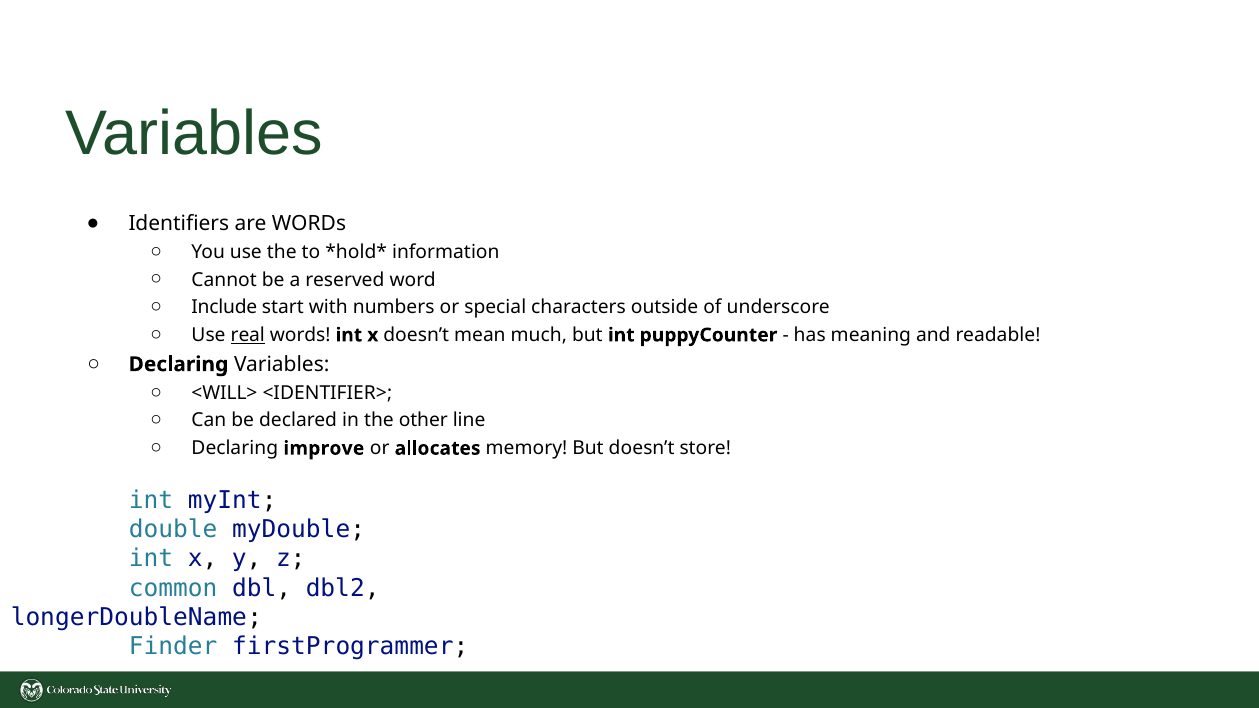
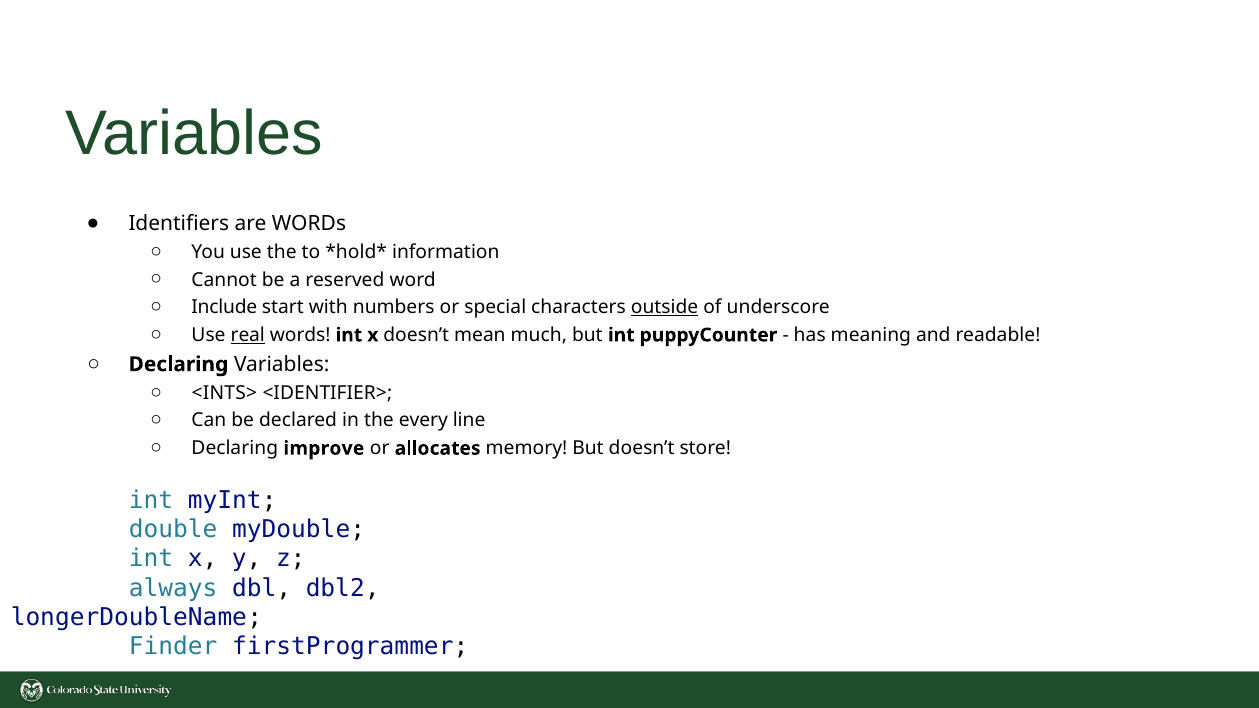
outside underline: none -> present (665, 307)
<WILL>: <WILL> -> <INTS> (224, 393)
other: other -> every (423, 421)
common: common -> always (173, 588)
